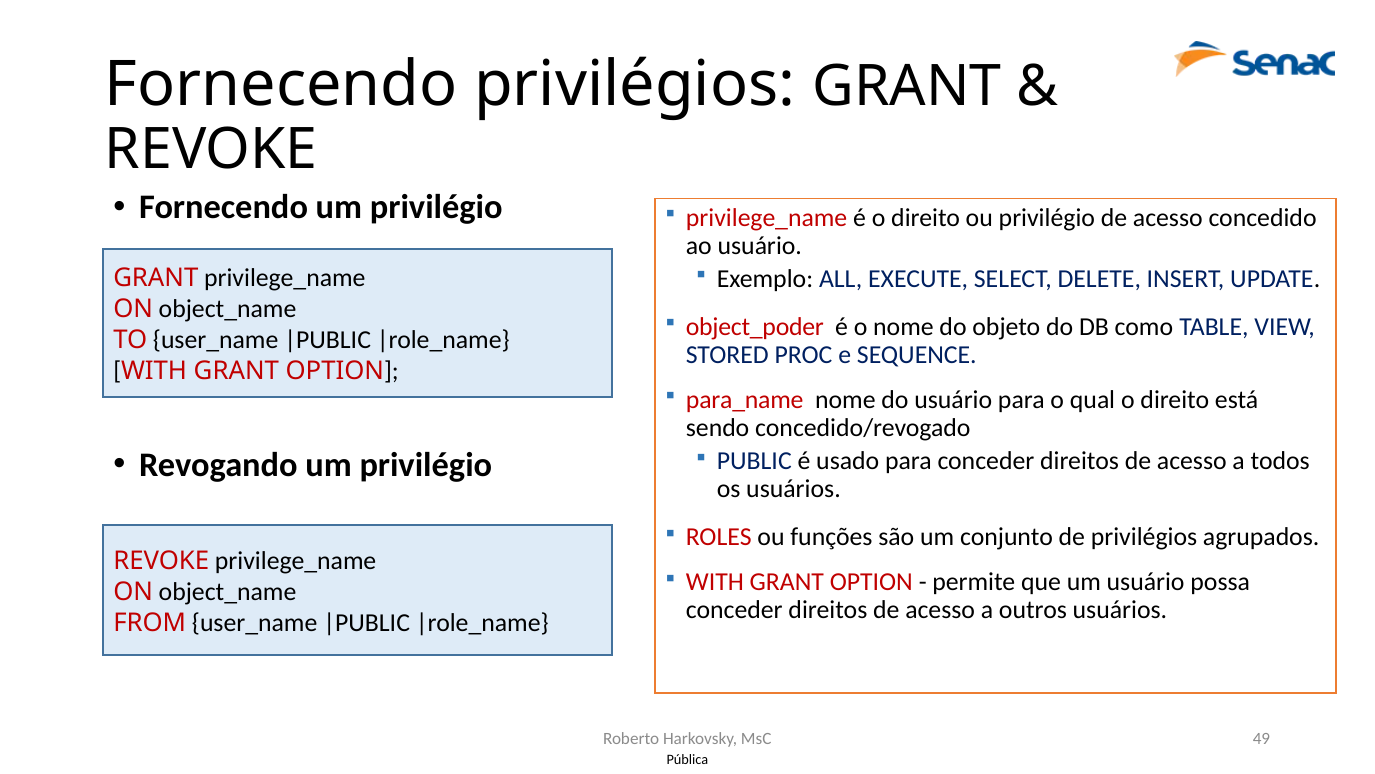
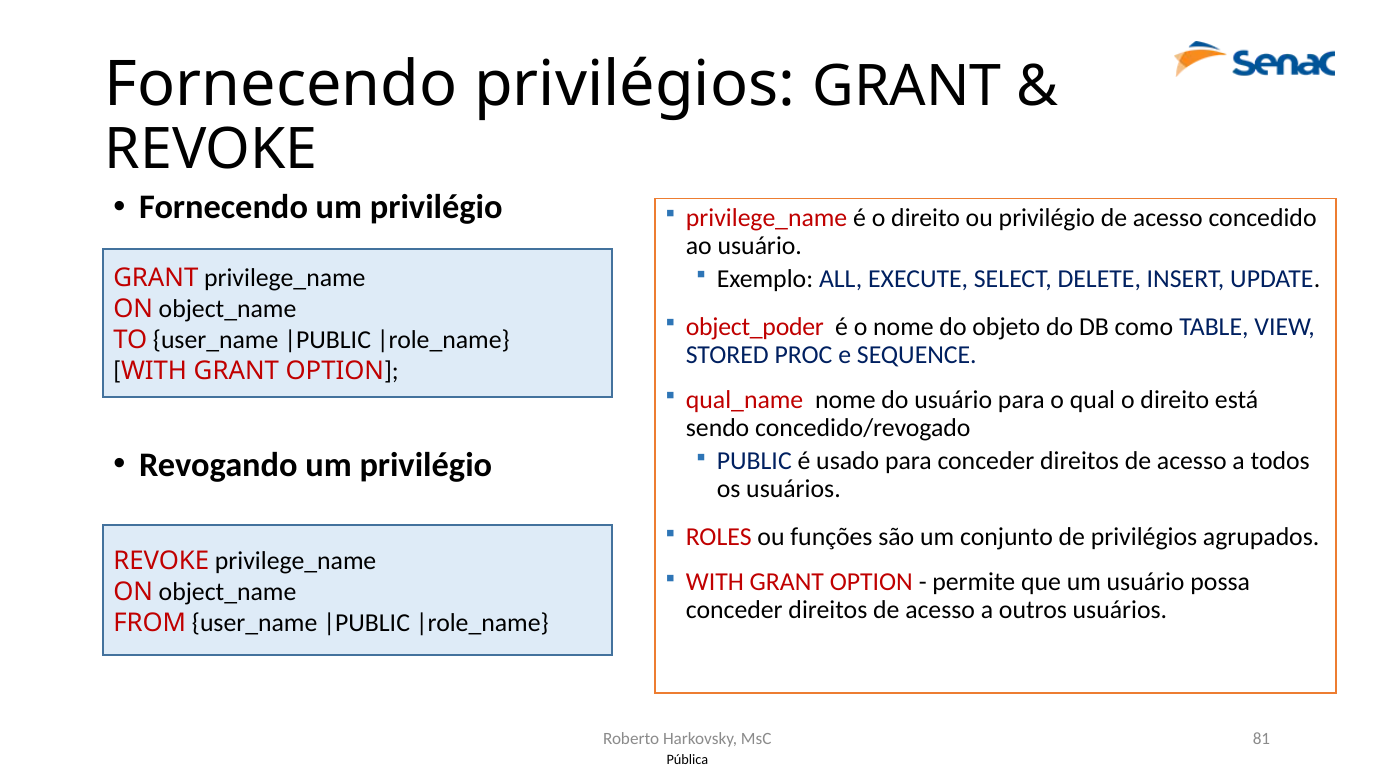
para_name: para_name -> qual_name (745, 400)
49: 49 -> 81 (1261, 738)
